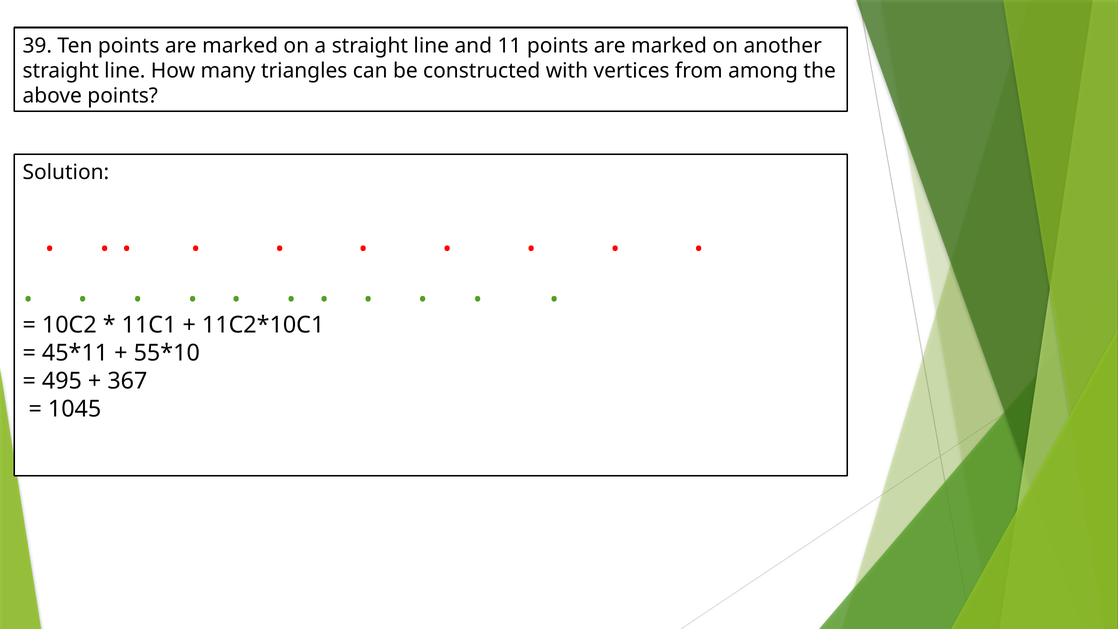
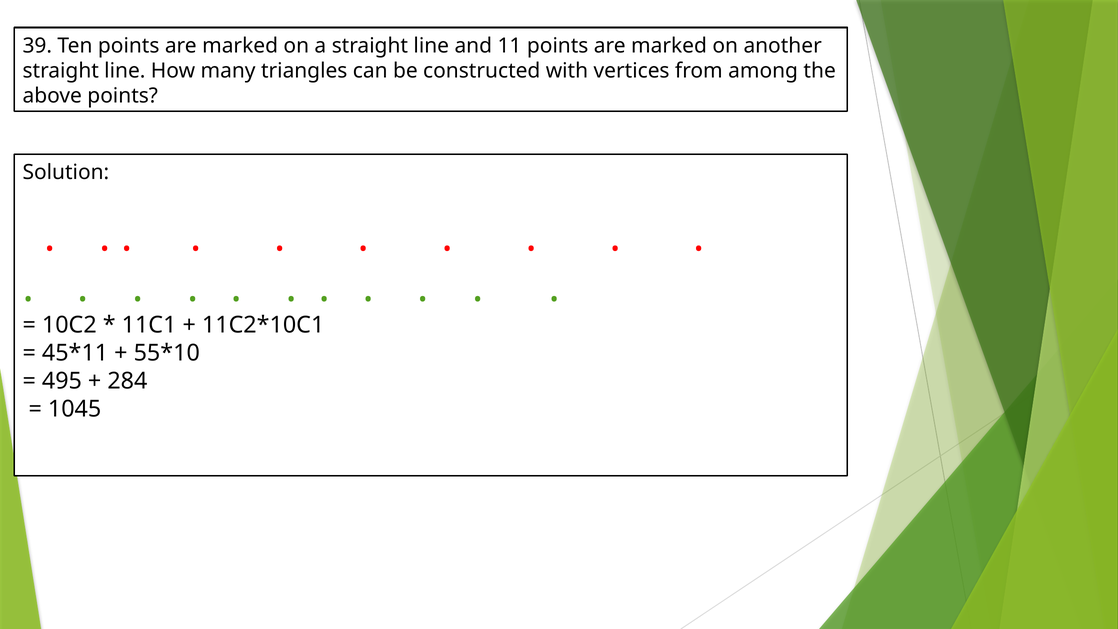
367: 367 -> 284 (127, 381)
